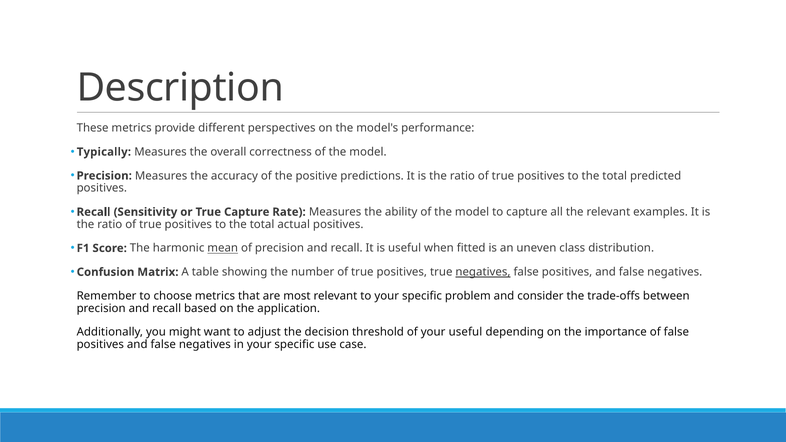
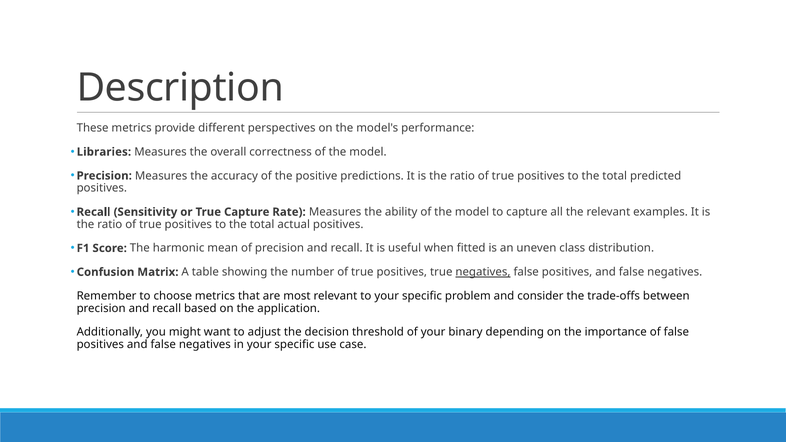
Typically: Typically -> Libraries (104, 152)
mean underline: present -> none (223, 248)
your useful: useful -> binary (465, 332)
